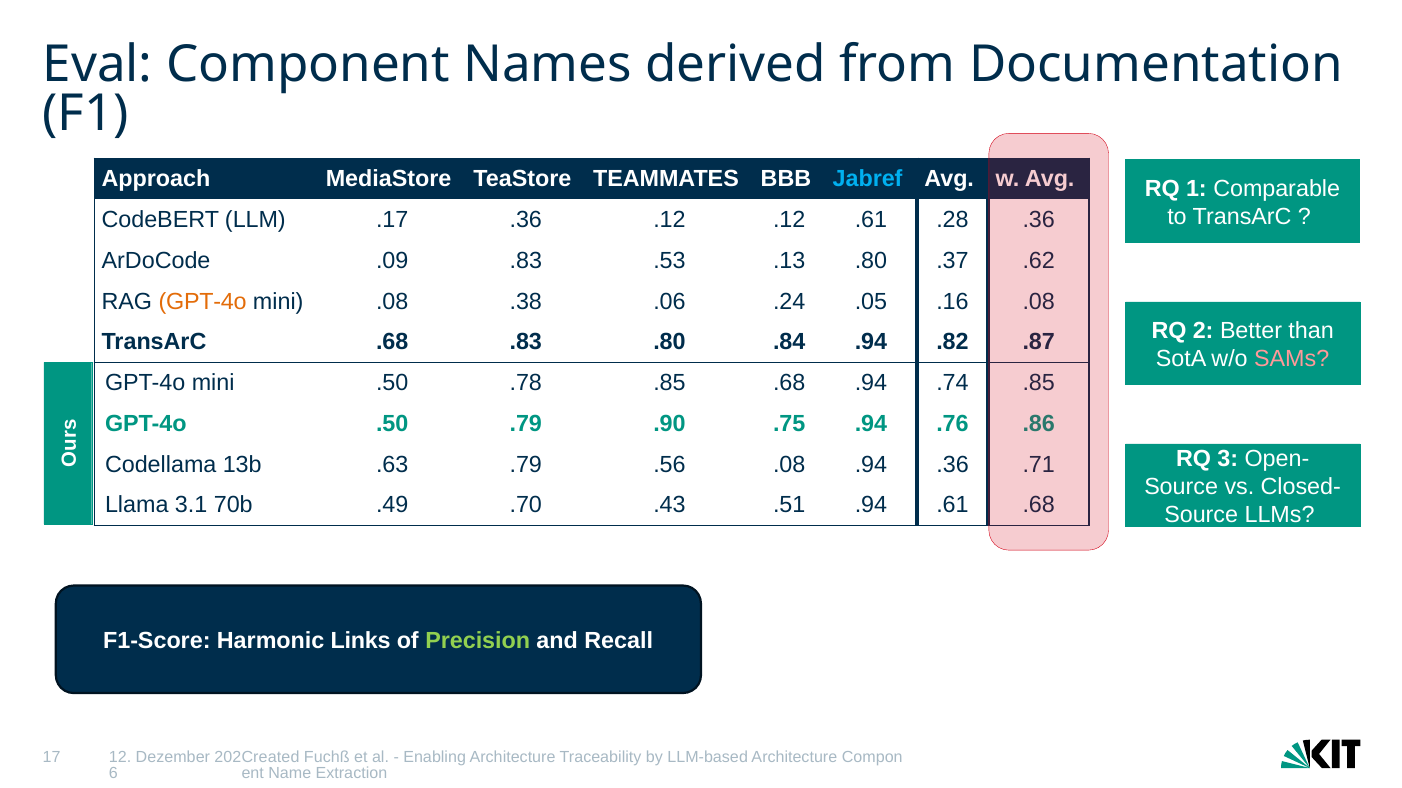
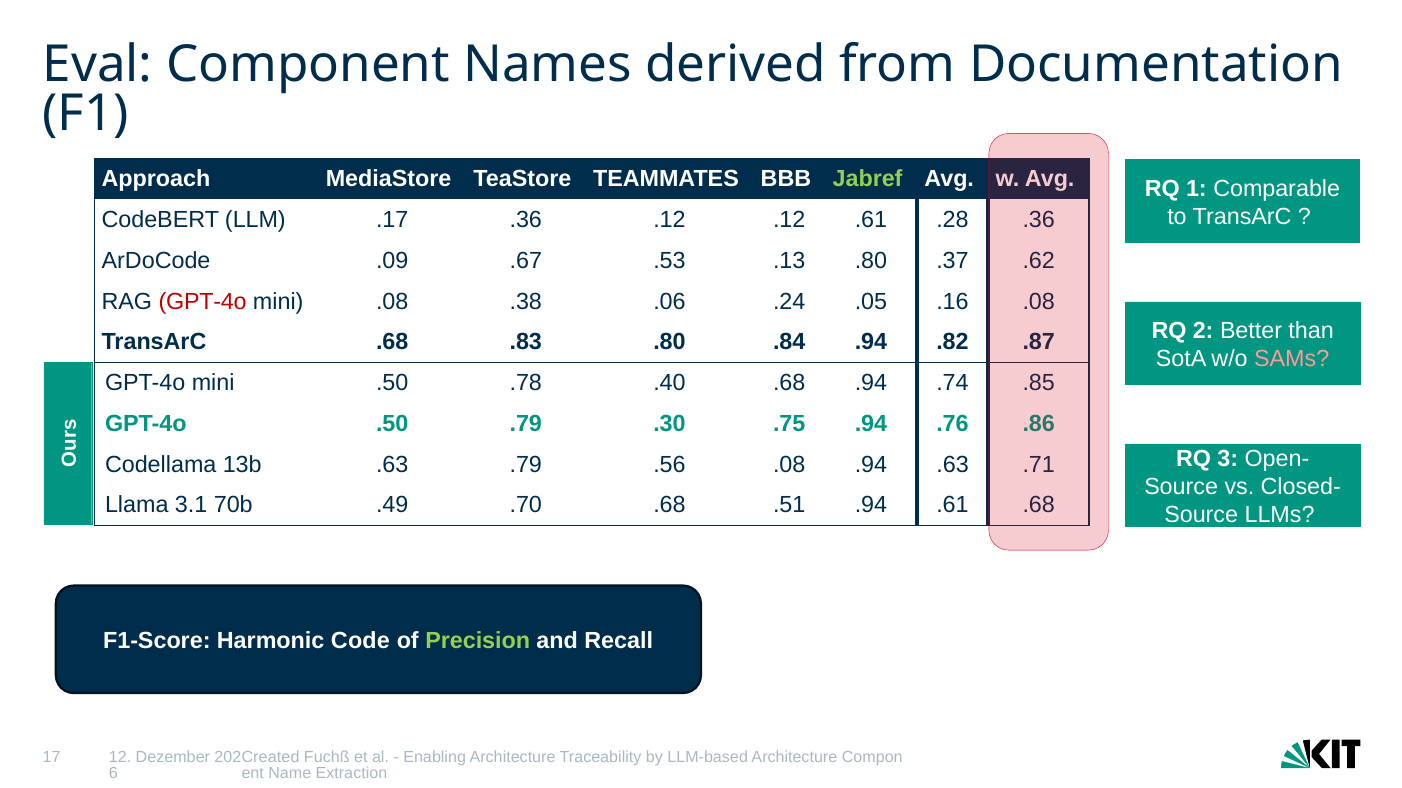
Jabref colour: light blue -> light green (868, 179)
.09 .83: .83 -> .67 (526, 261)
GPT-4o colour: orange -> red (203, 302)
.78 .85: .85 -> .40 (669, 383)
.90: .90 -> .30 (669, 424)
.94 .36: .36 -> .63 (953, 465)
.70 .43: .43 -> .68 (669, 506)
Links: Links -> Code (360, 641)
